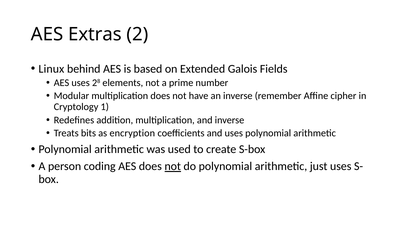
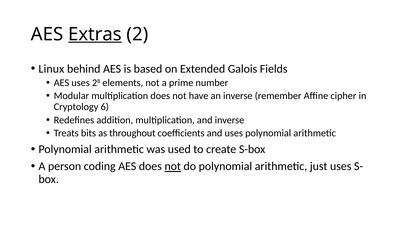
Extras underline: none -> present (95, 34)
1: 1 -> 6 (105, 107)
encryption: encryption -> throughout (132, 133)
